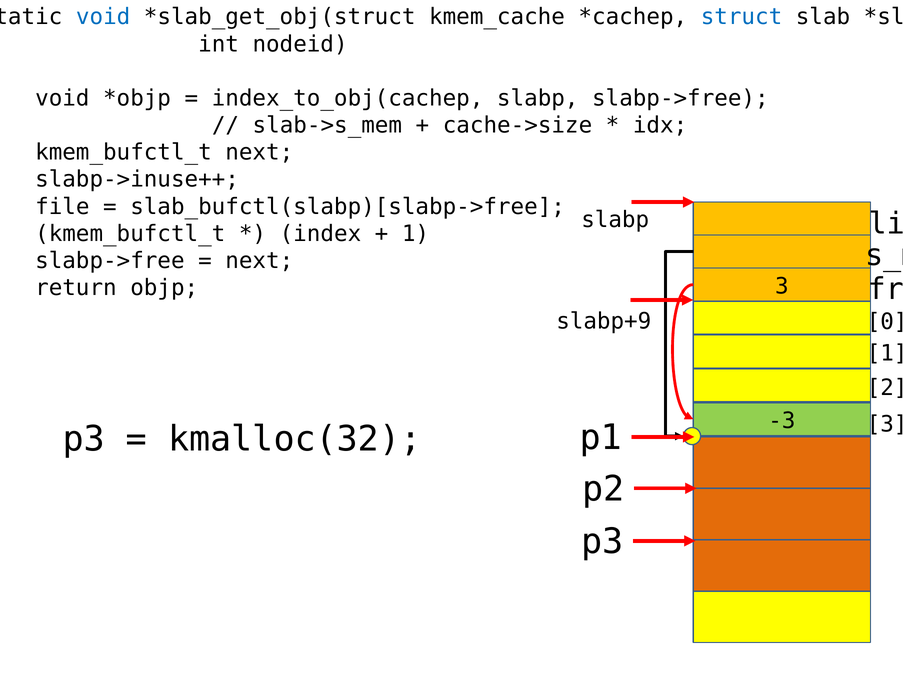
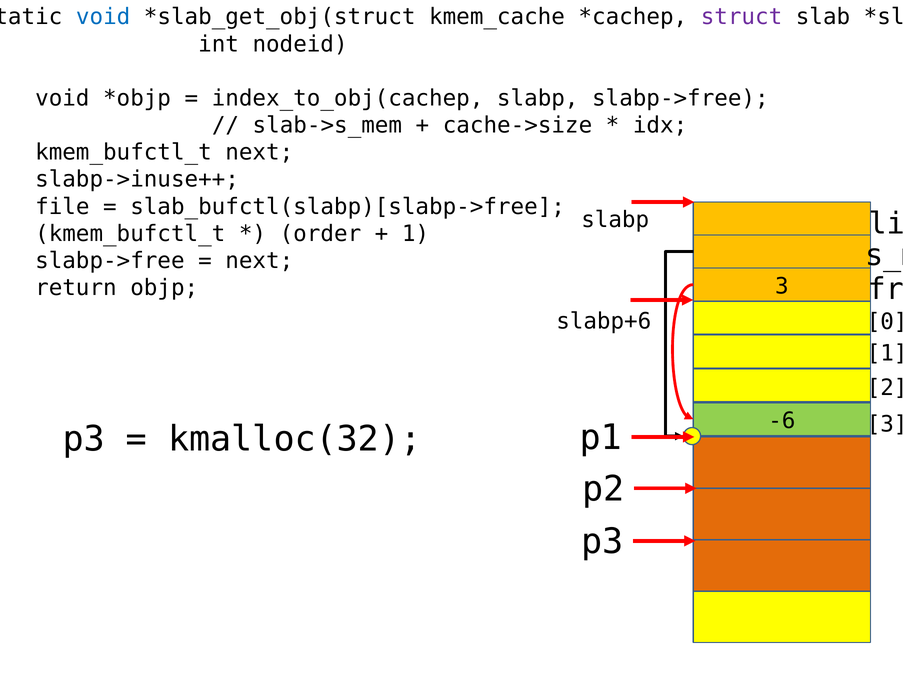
struct colour: blue -> purple (742, 17)
index: index -> order (320, 234)
slabp+9: slabp+9 -> slabp+6 (604, 321)
-3: -3 -> -6 (782, 421)
